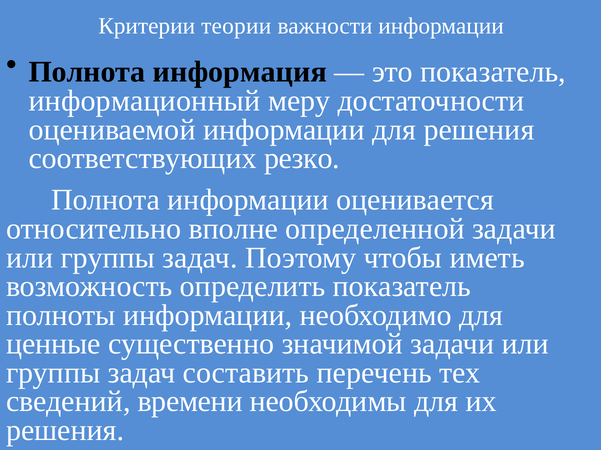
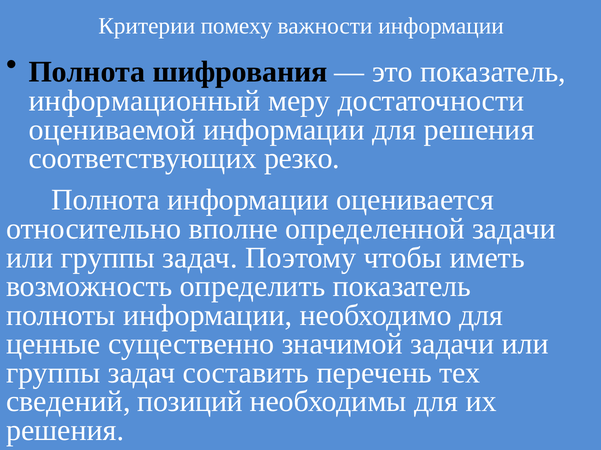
теории: теории -> помеху (236, 26)
информация: информация -> шифрования (240, 72)
времени: времени -> позиций (190, 402)
